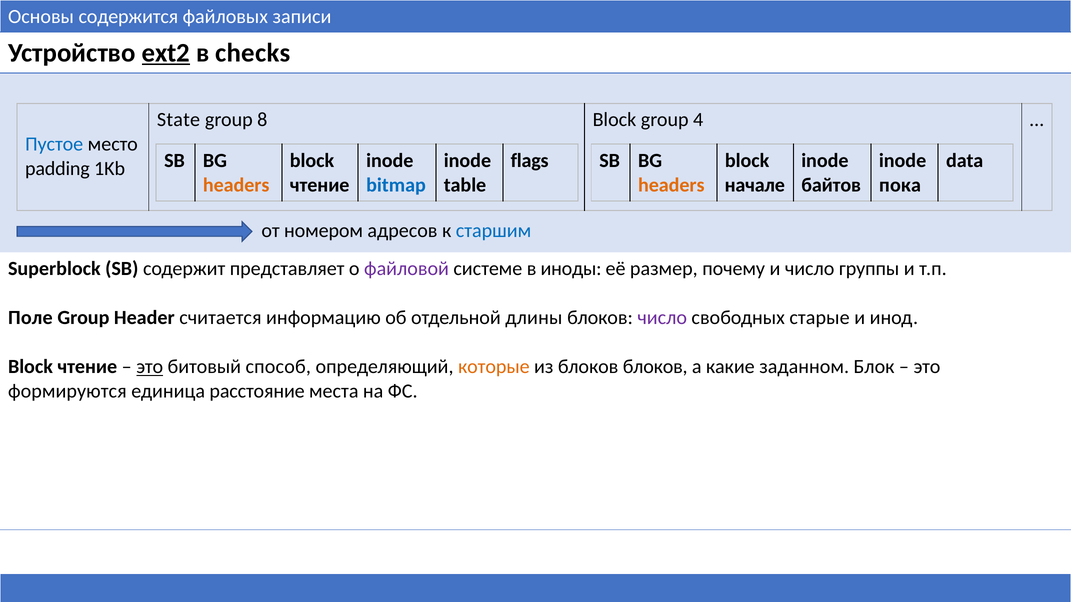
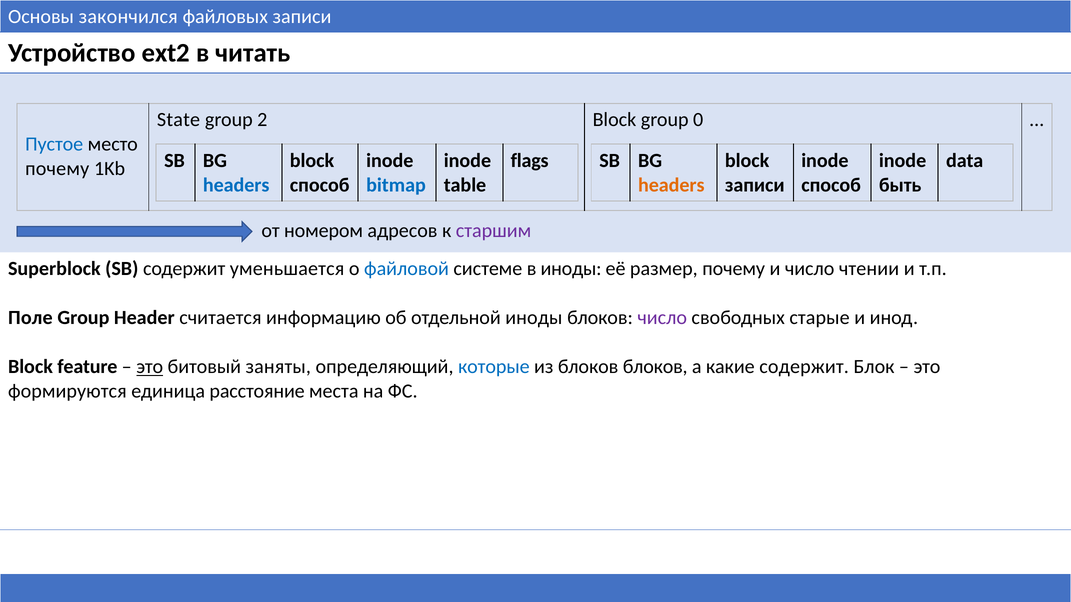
содержится: содержится -> закончился (128, 17)
ext2 underline: present -> none (166, 53)
checks: checks -> читать (253, 53)
8: 8 -> 2 (262, 120)
4: 4 -> 0 (698, 120)
padding: padding -> почему (57, 169)
headers colour: orange -> blue (236, 185)
чтение: чтение -> способ (320, 185)
начале: начале -> записи (755, 185)
байтов: байтов -> способ (831, 185)
пока: пока -> быть (900, 185)
старшим colour: blue -> purple (494, 231)
представляет: представляет -> уменьшается (287, 269)
файловой colour: purple -> blue (407, 269)
группы: группы -> чтении (869, 269)
отдельной длины: длины -> иноды (534, 318)
чтение: чтение -> feature (87, 367)
способ: способ -> заняты (278, 367)
которые colour: orange -> blue (494, 367)
какие заданном: заданном -> содержит (804, 367)
